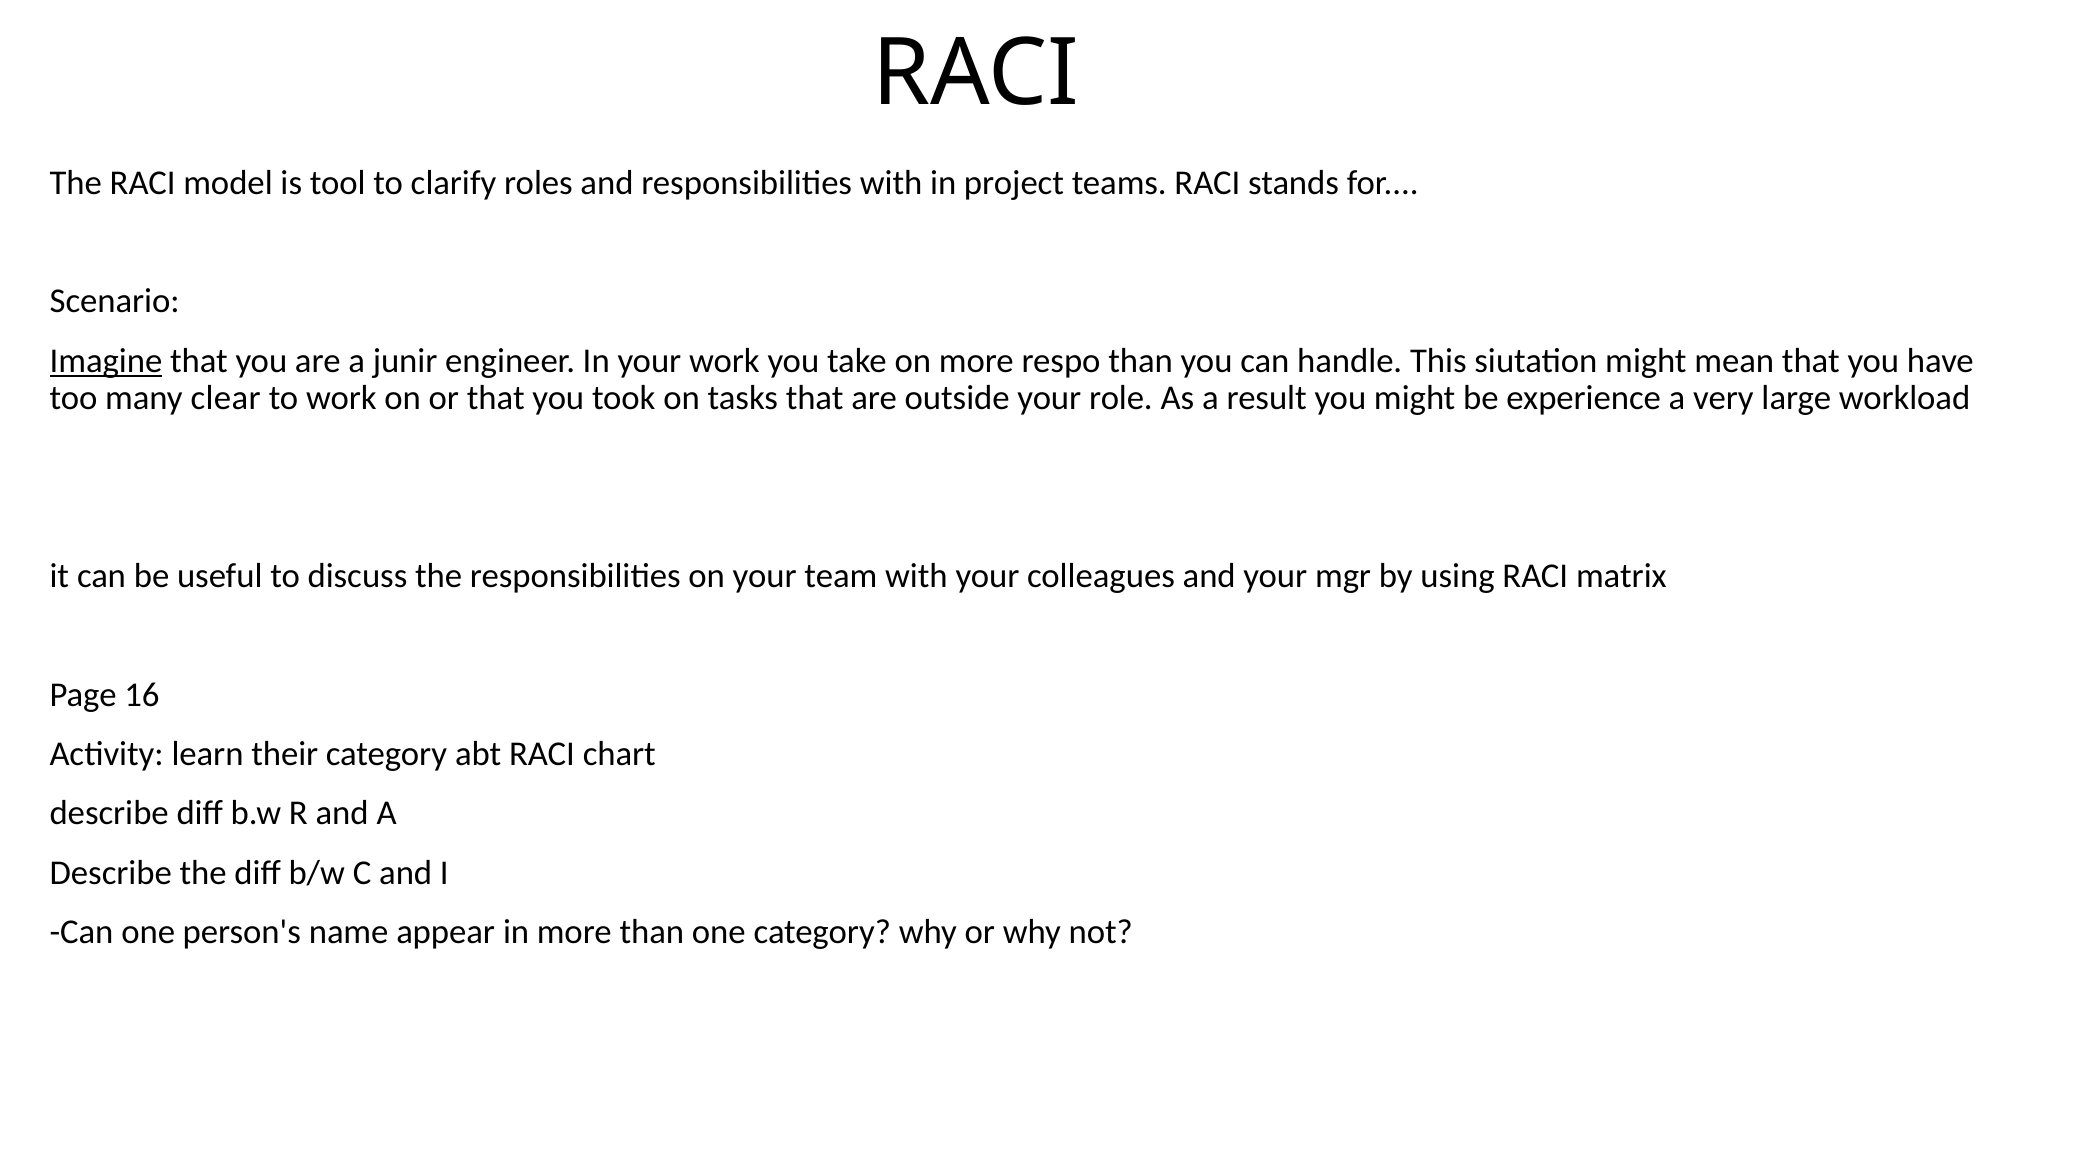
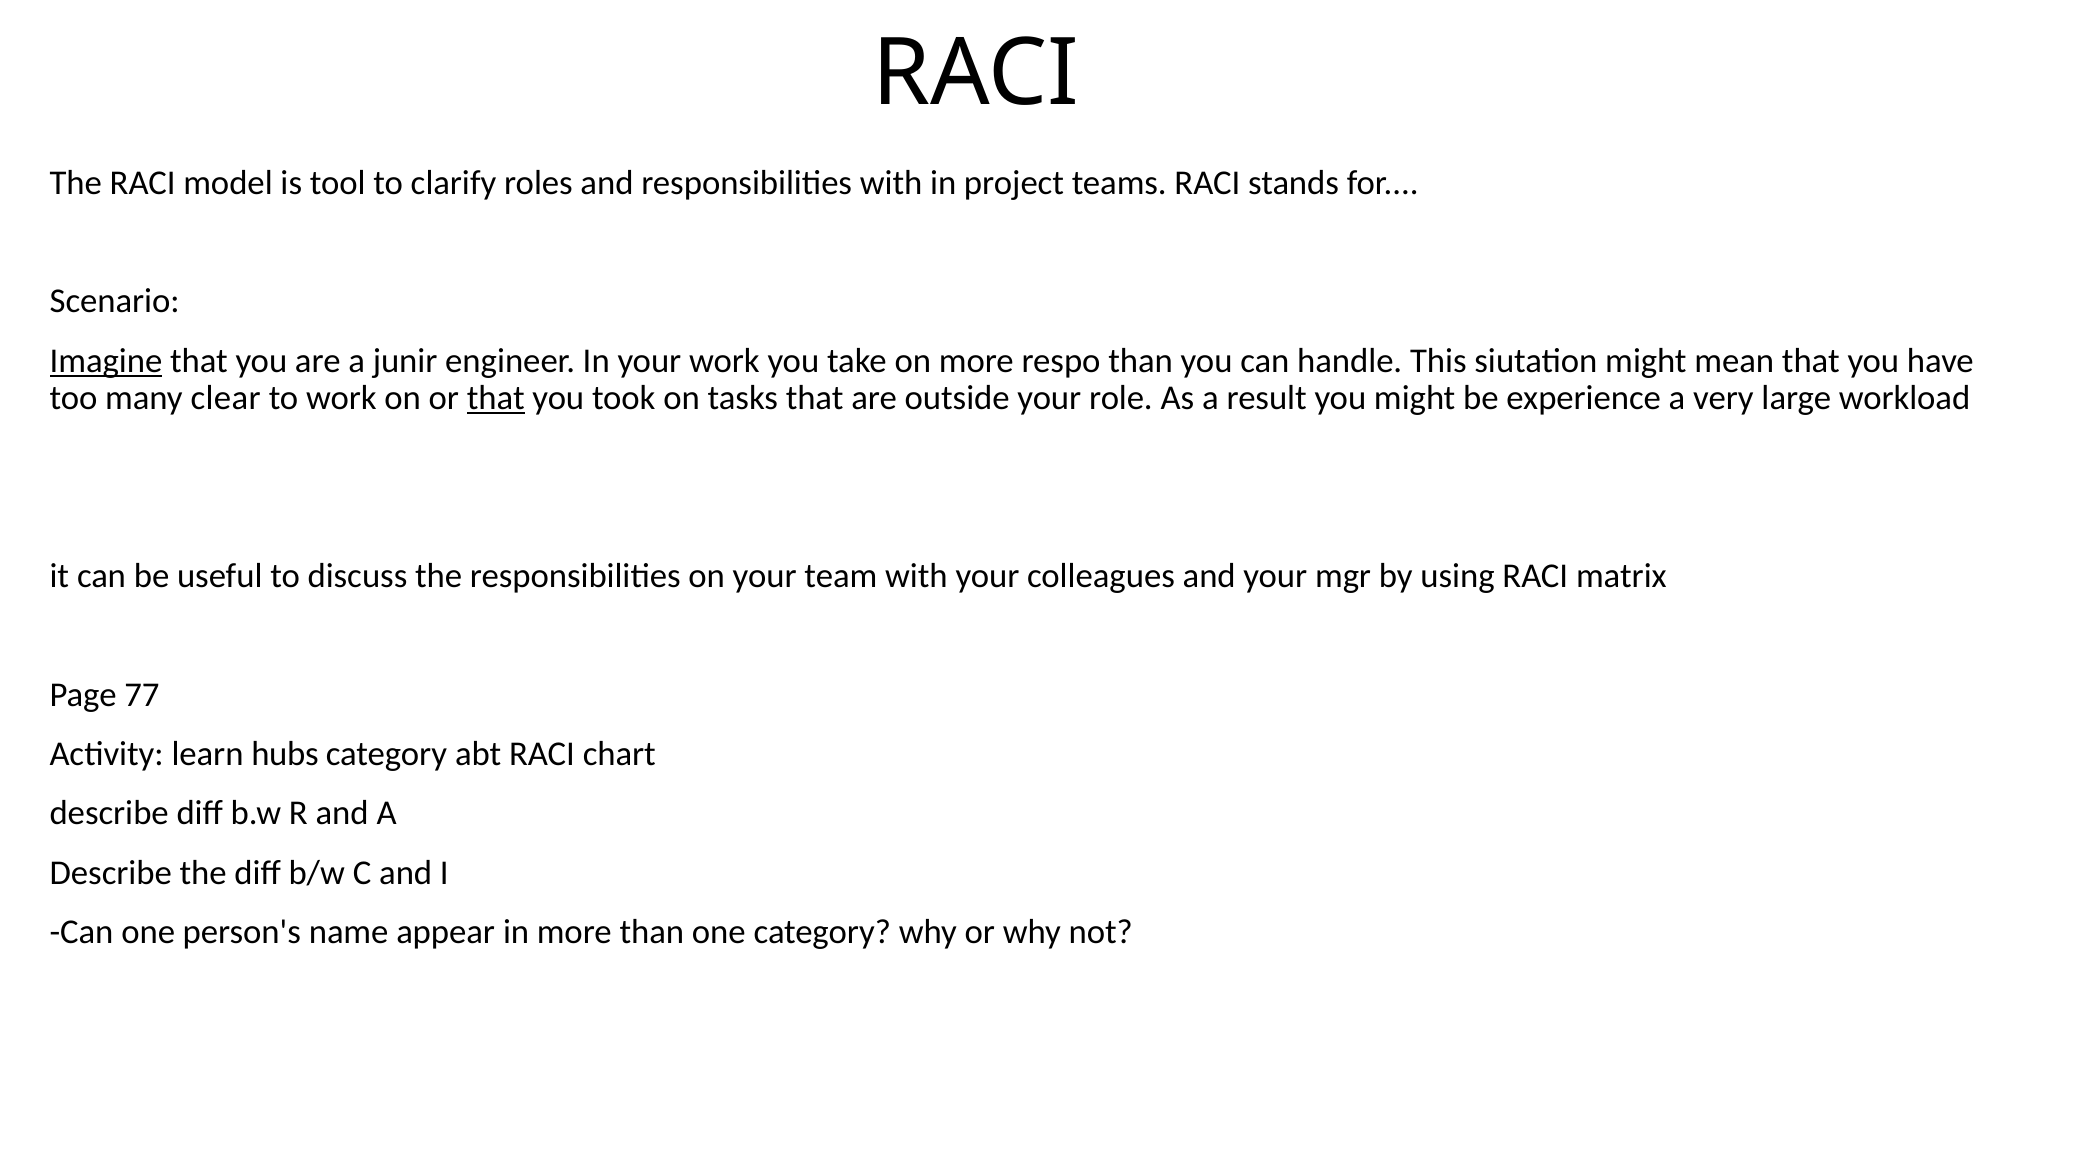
that underline: none -> present (496, 398)
16: 16 -> 77 (142, 695)
their: their -> hubs (285, 754)
